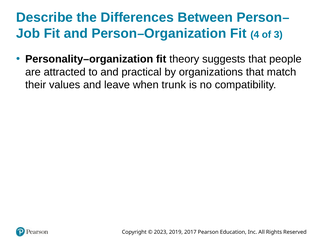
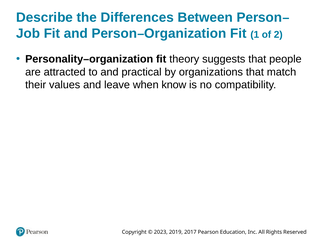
4: 4 -> 1 (255, 35)
3: 3 -> 2 (278, 35)
trunk: trunk -> know (174, 85)
